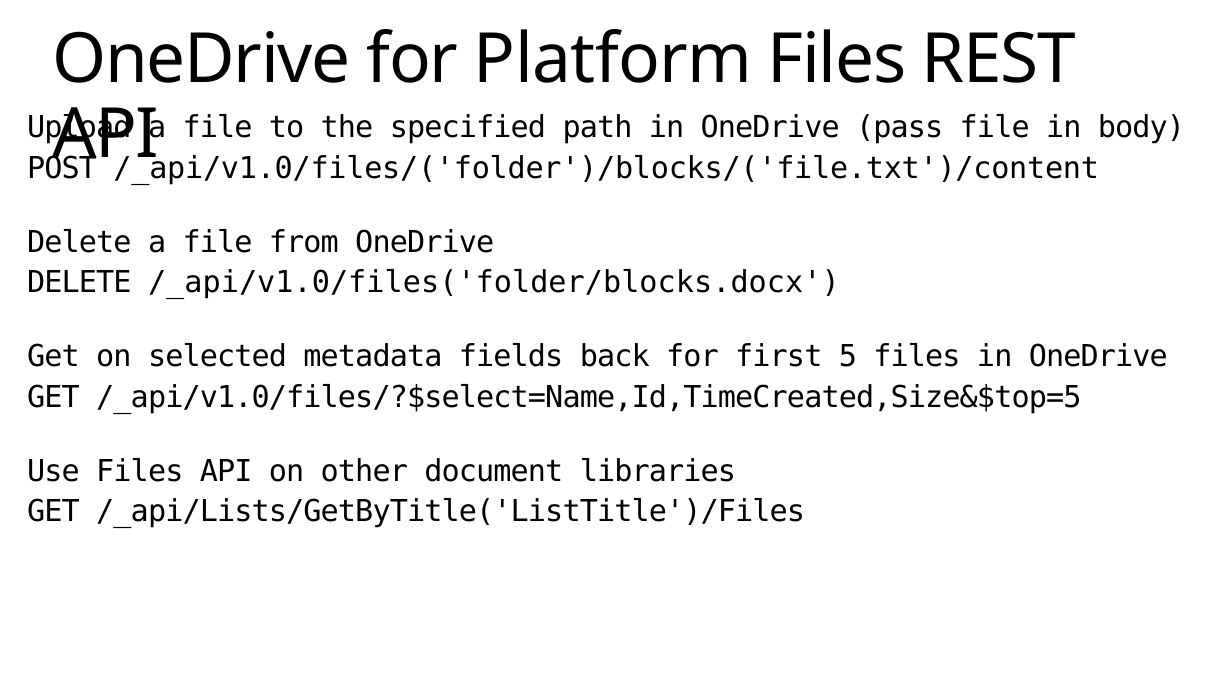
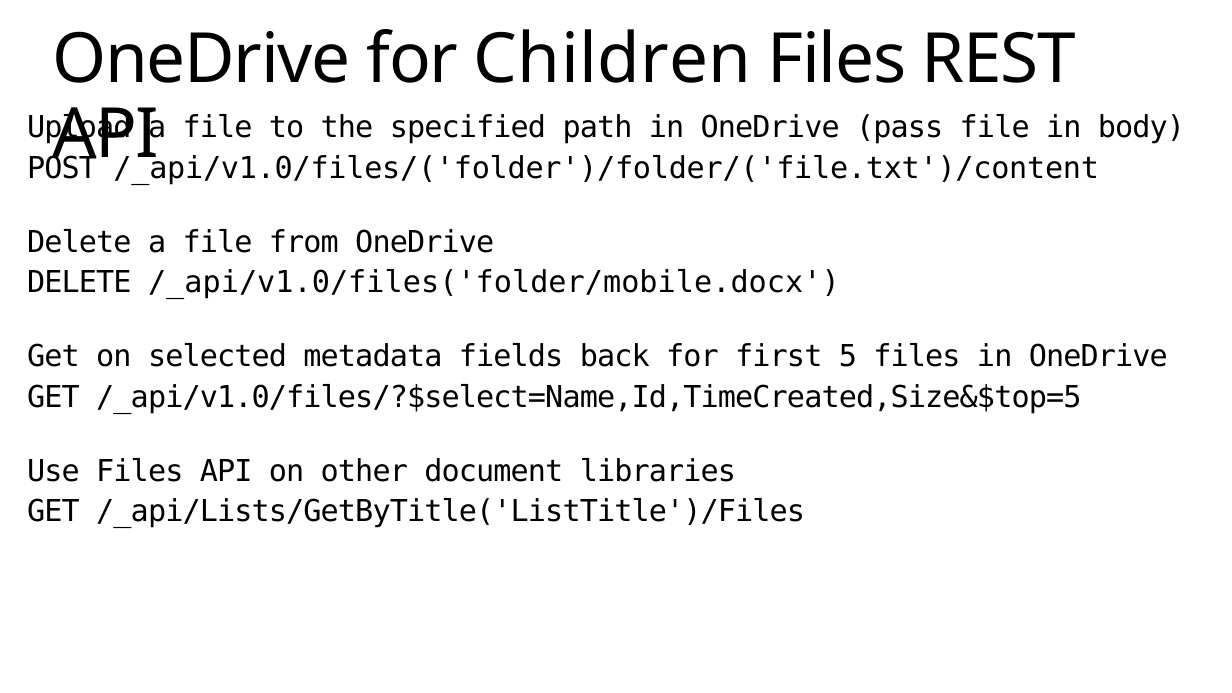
Platform: Platform -> Children (613, 60)
/_api/v1.0/files/('folder')/blocks/('file.txt')/content: /_api/v1.0/files/('folder')/blocks/('file.txt')/content -> /_api/v1.0/files/('folder')/folder/('file.txt')/content (606, 168)
/_api/v1.0/files('folder/blocks.docx: /_api/v1.0/files('folder/blocks.docx -> /_api/v1.0/files('folder/mobile.docx (494, 283)
